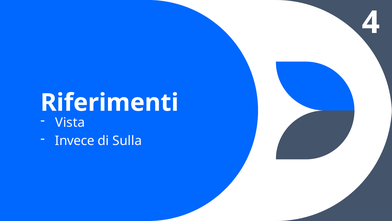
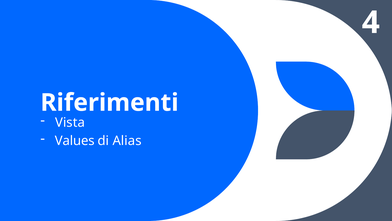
Invece: Invece -> Values (75, 140)
Sulla: Sulla -> Alias (127, 140)
